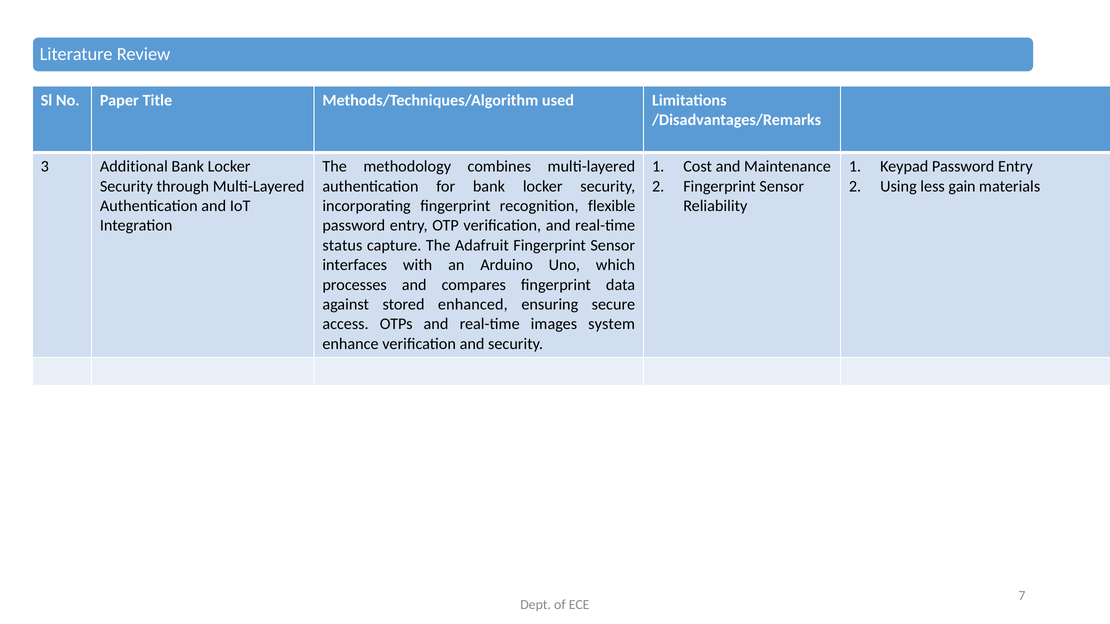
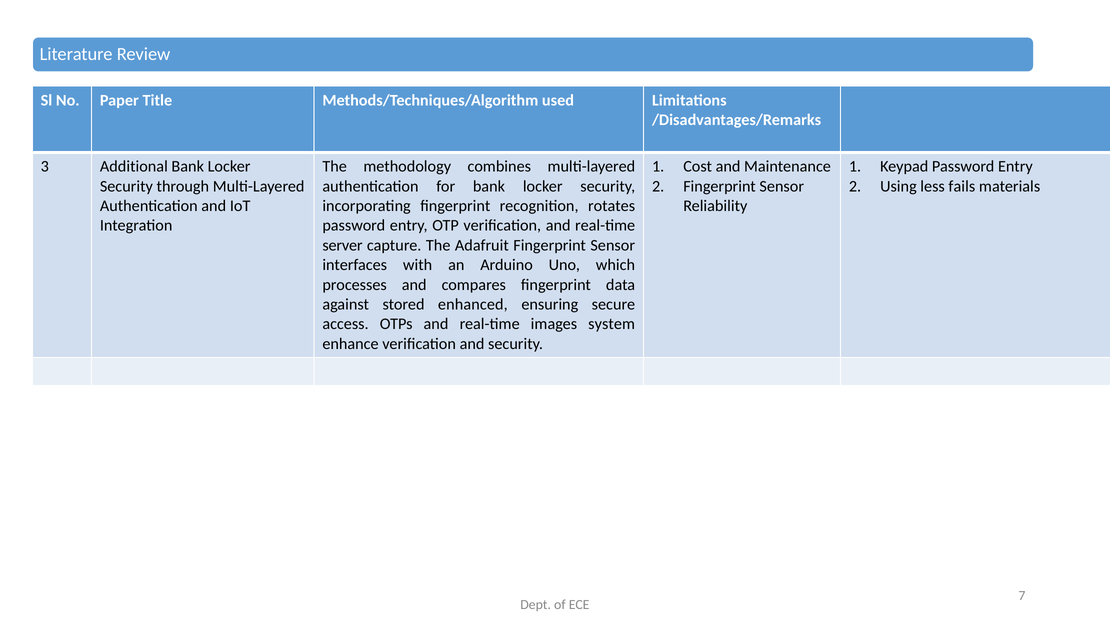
gain: gain -> fails (962, 186)
flexible: flexible -> rotates (612, 206)
status: status -> server (342, 245)
